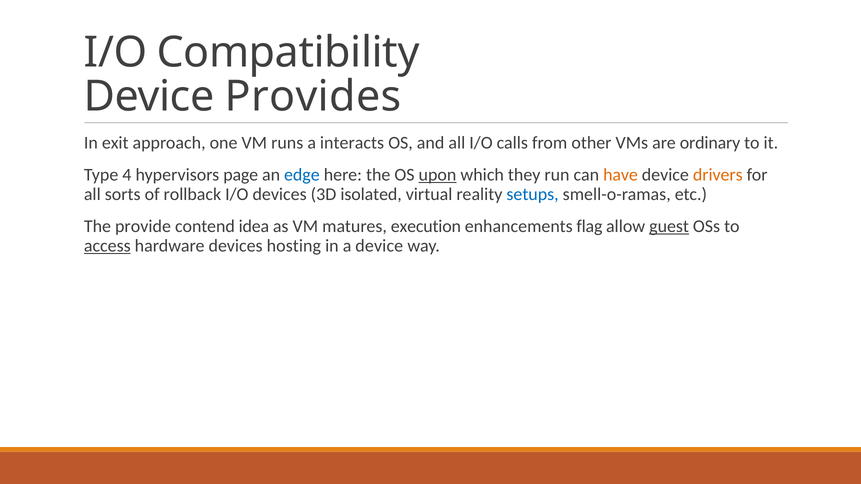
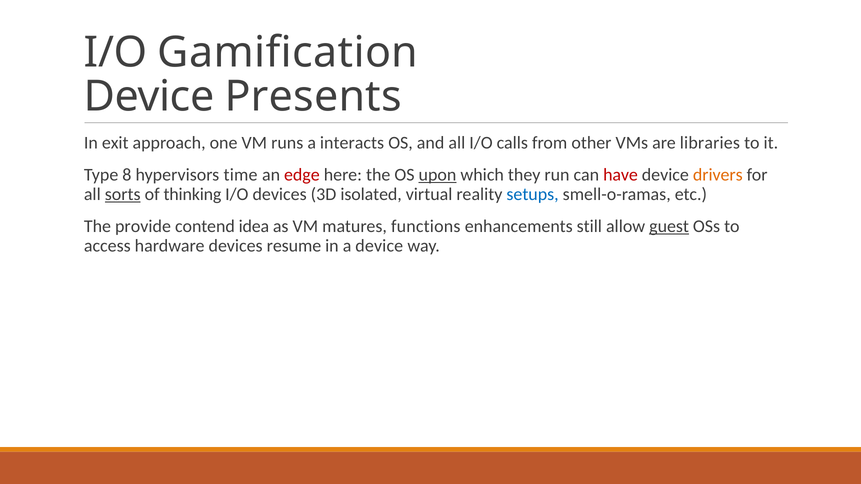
Compatibility: Compatibility -> Gamification (288, 53)
Provides: Provides -> Presents (313, 96)
ordinary: ordinary -> libraries (710, 143)
4: 4 -> 8 (127, 175)
page: page -> time (241, 175)
edge colour: blue -> red (302, 175)
have colour: orange -> red (621, 175)
sorts underline: none -> present (123, 194)
rollback: rollback -> thinking (192, 194)
execution: execution -> functions (426, 226)
flag: flag -> still (589, 226)
access underline: present -> none (107, 246)
hosting: hosting -> resume (294, 246)
